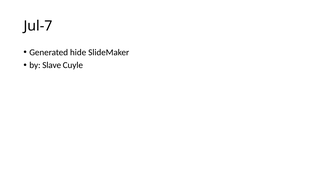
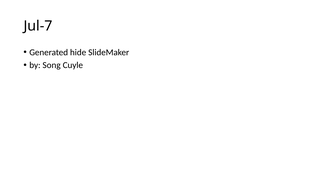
Slave: Slave -> Song (52, 65)
